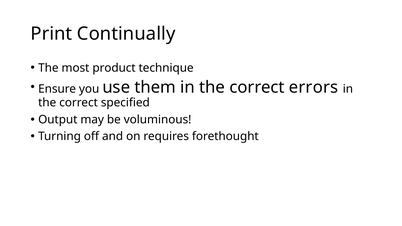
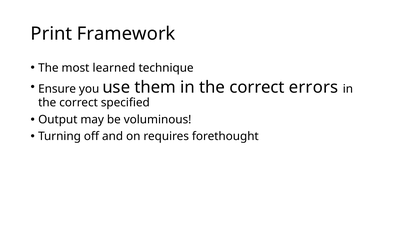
Continually: Continually -> Framework (126, 34)
product: product -> learned (114, 68)
